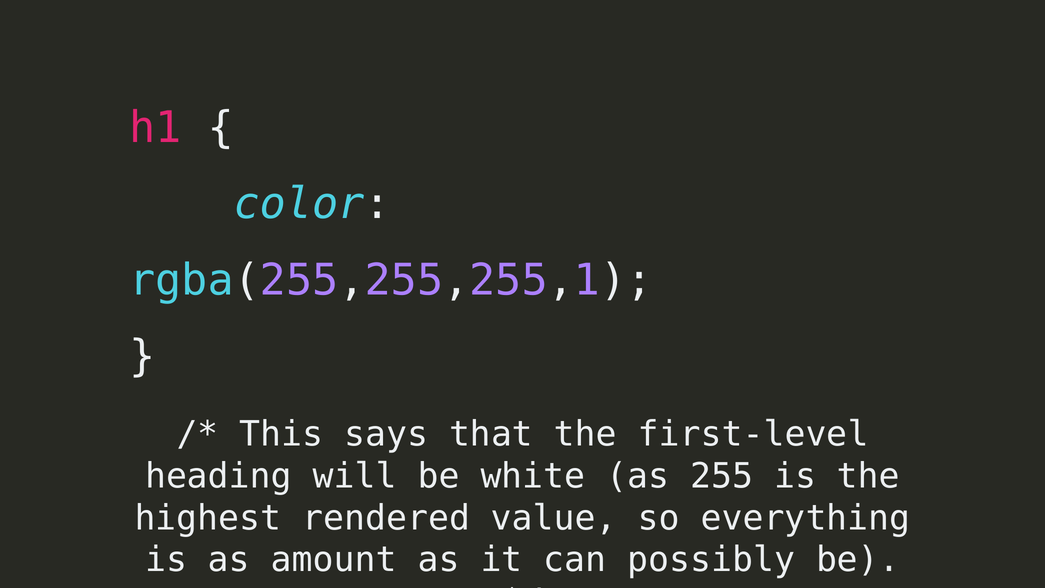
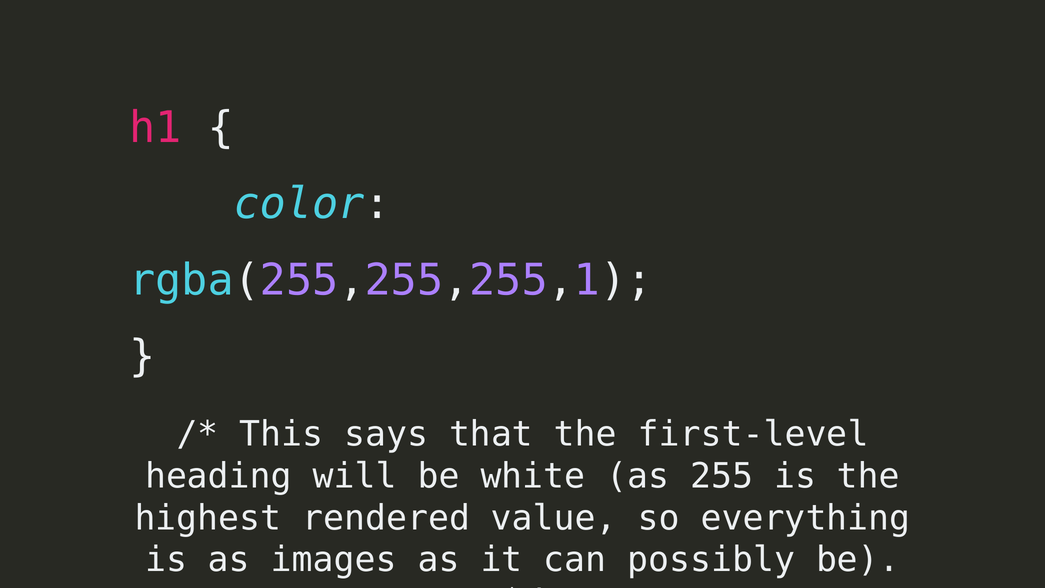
amount: amount -> images (334, 560)
